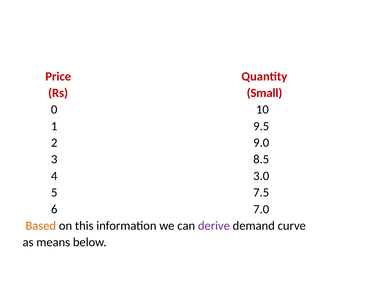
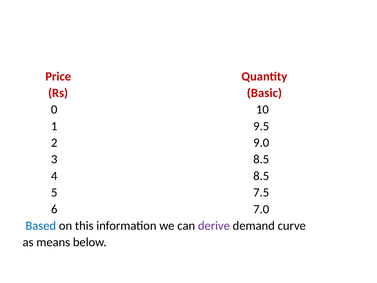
Small: Small -> Basic (264, 93)
4 3.0: 3.0 -> 8.5 (261, 176)
Based colour: orange -> blue (41, 225)
